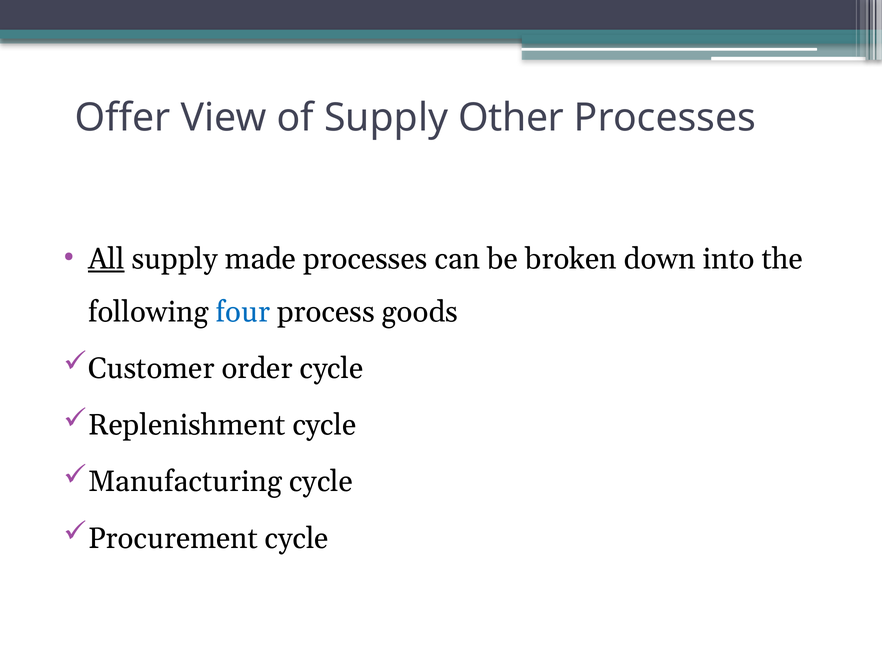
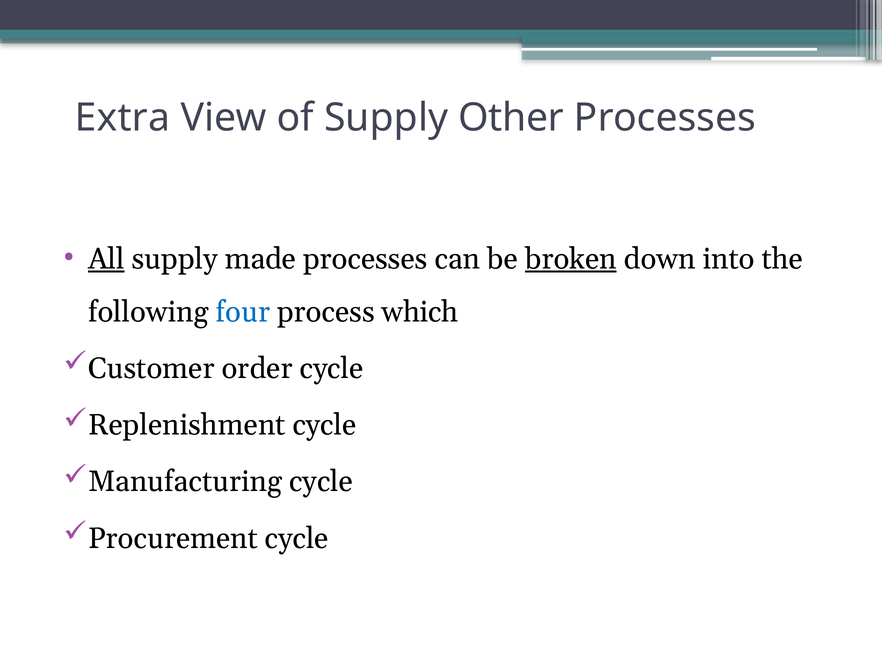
Offer: Offer -> Extra (122, 118)
broken underline: none -> present (571, 259)
goods: goods -> which (420, 312)
